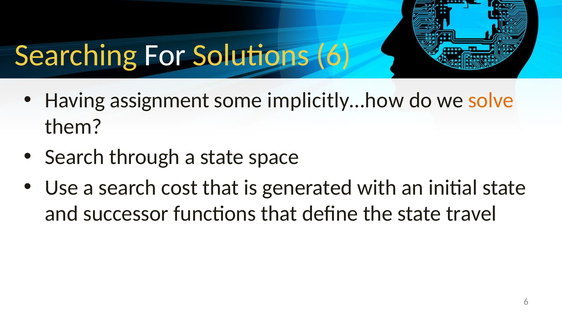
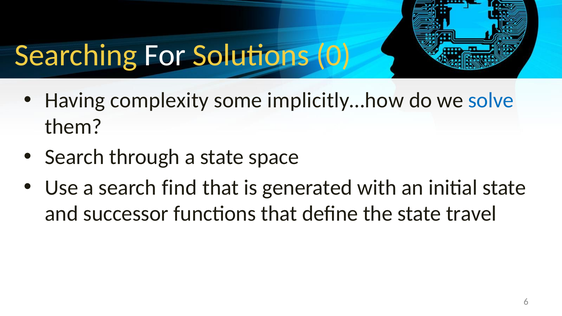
Solutions 6: 6 -> 0 (334, 55)
assignment: assignment -> complexity (159, 100)
solve colour: orange -> blue (491, 100)
cost: cost -> find (179, 188)
